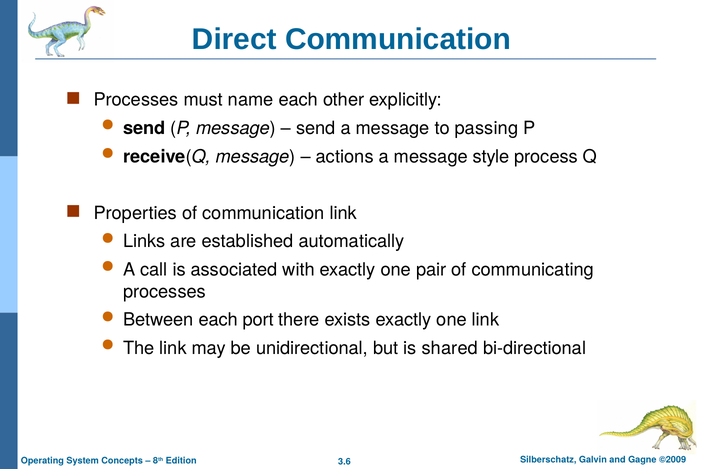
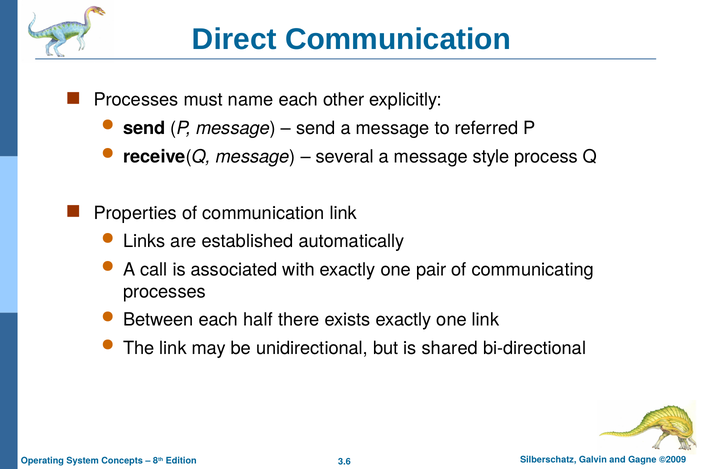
passing: passing -> referred (487, 128)
actions: actions -> several (345, 156)
port: port -> half (258, 320)
